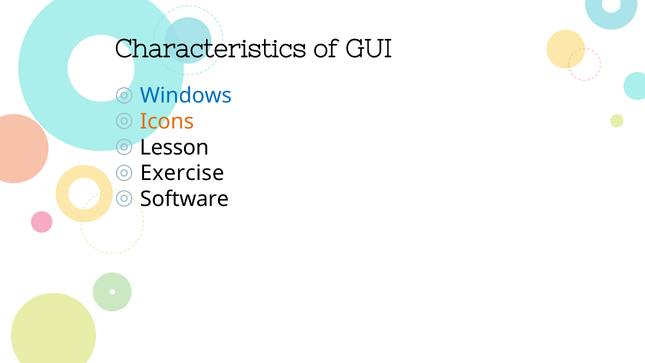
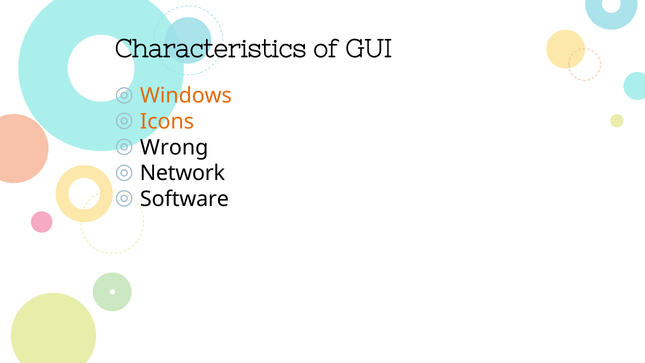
Windows colour: blue -> orange (186, 96)
Lesson: Lesson -> Wrong (174, 147)
Exercise: Exercise -> Network (182, 173)
